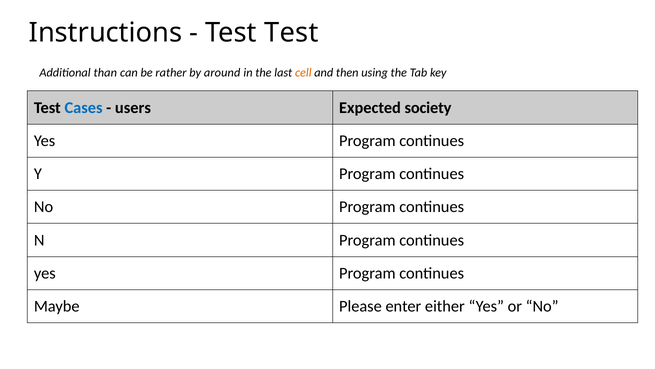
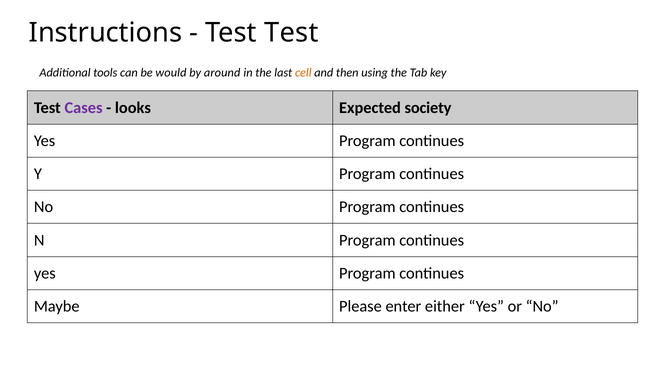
than: than -> tools (105, 72)
rather: rather -> would (171, 72)
Cases colour: blue -> purple (84, 107)
users: users -> looks (133, 107)
